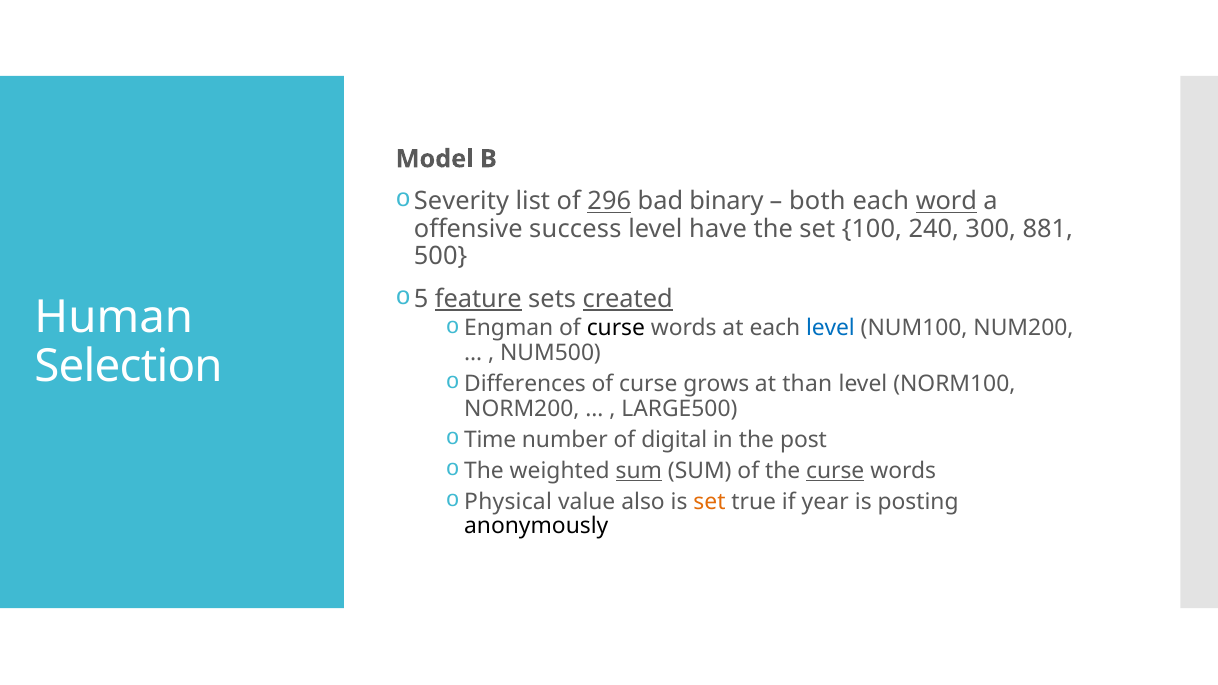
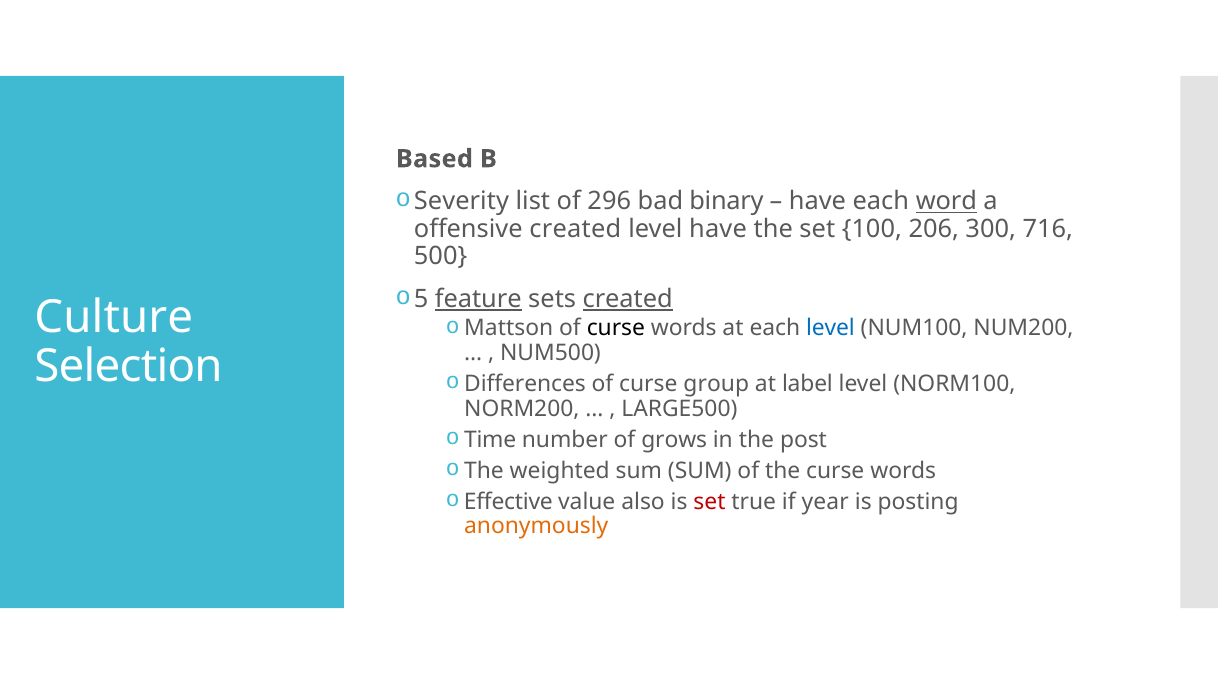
Model: Model -> Based (434, 159)
296 underline: present -> none (609, 202)
both: both -> have (817, 202)
offensive success: success -> created (575, 229)
240: 240 -> 206 (934, 229)
881: 881 -> 716 (1048, 229)
Human: Human -> Culture (114, 317)
Engman: Engman -> Mattson (509, 328)
grows: grows -> group (716, 384)
than: than -> label (807, 384)
digital: digital -> grows (674, 440)
sum underline: present -> none (639, 471)
curse underline: present -> none (835, 471)
Physical: Physical -> Effective (508, 502)
set colour: orange -> red (709, 502)
anonymously colour: black -> orange (536, 526)
